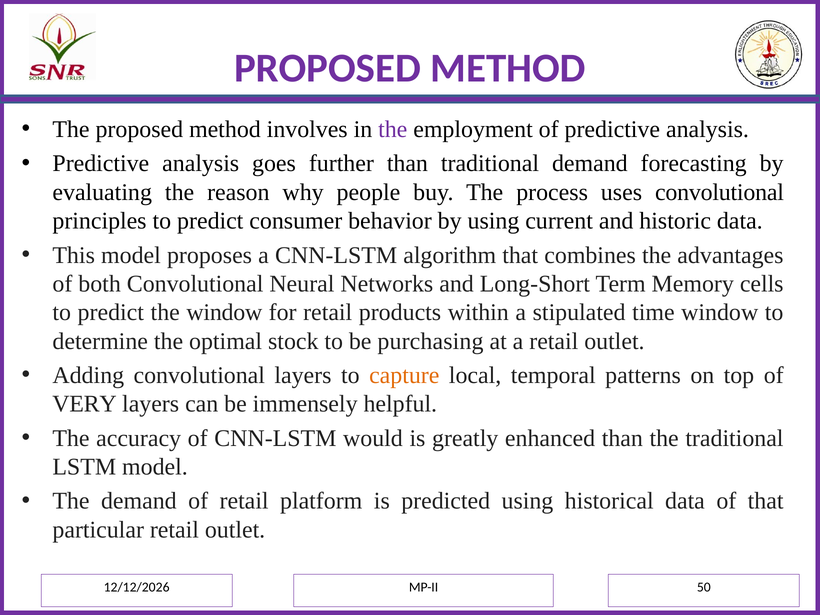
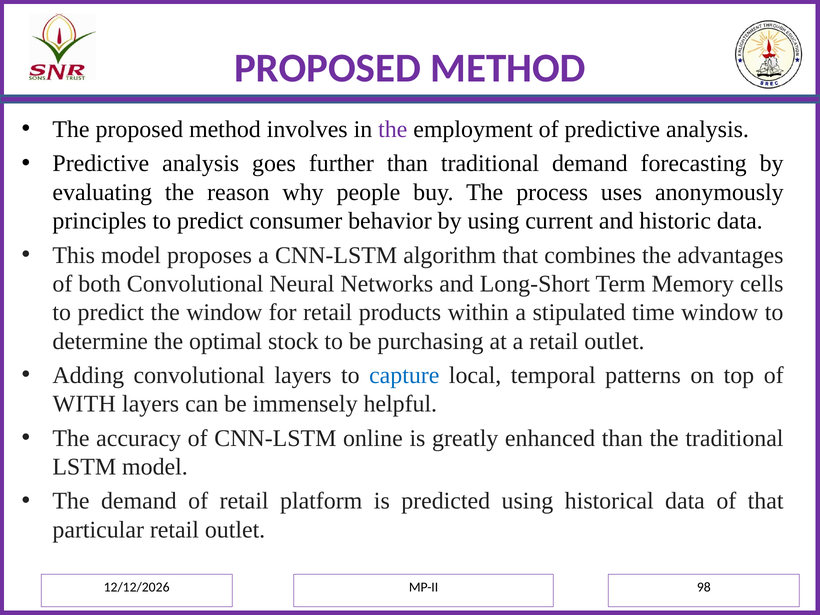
uses convolutional: convolutional -> anonymously (719, 192)
capture colour: orange -> blue (404, 375)
VERY: VERY -> WITH (84, 404)
would: would -> online (373, 438)
50: 50 -> 98 (704, 587)
